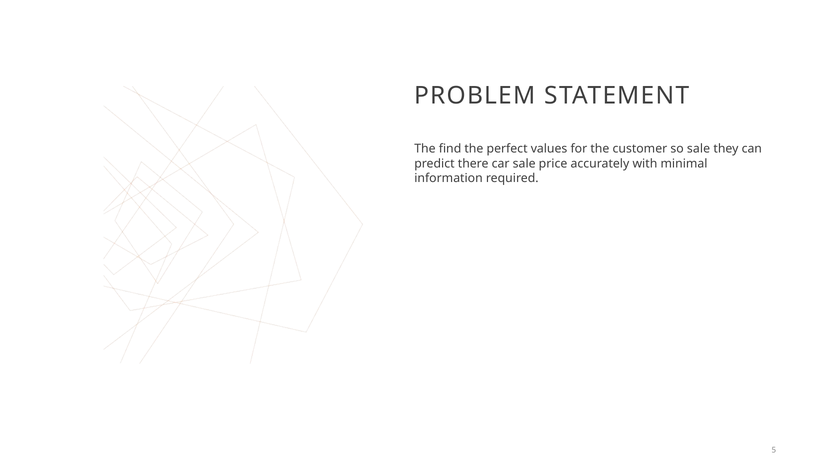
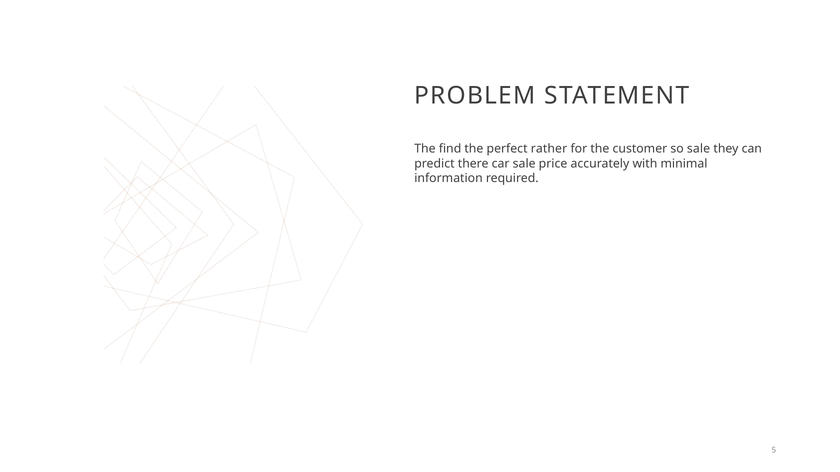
values: values -> rather (549, 149)
